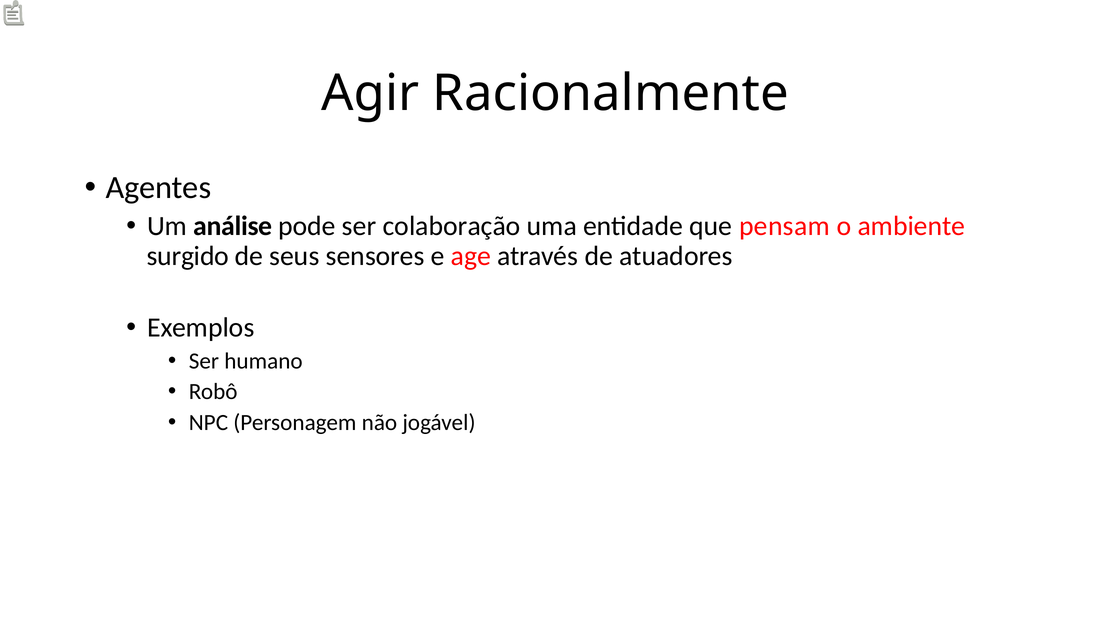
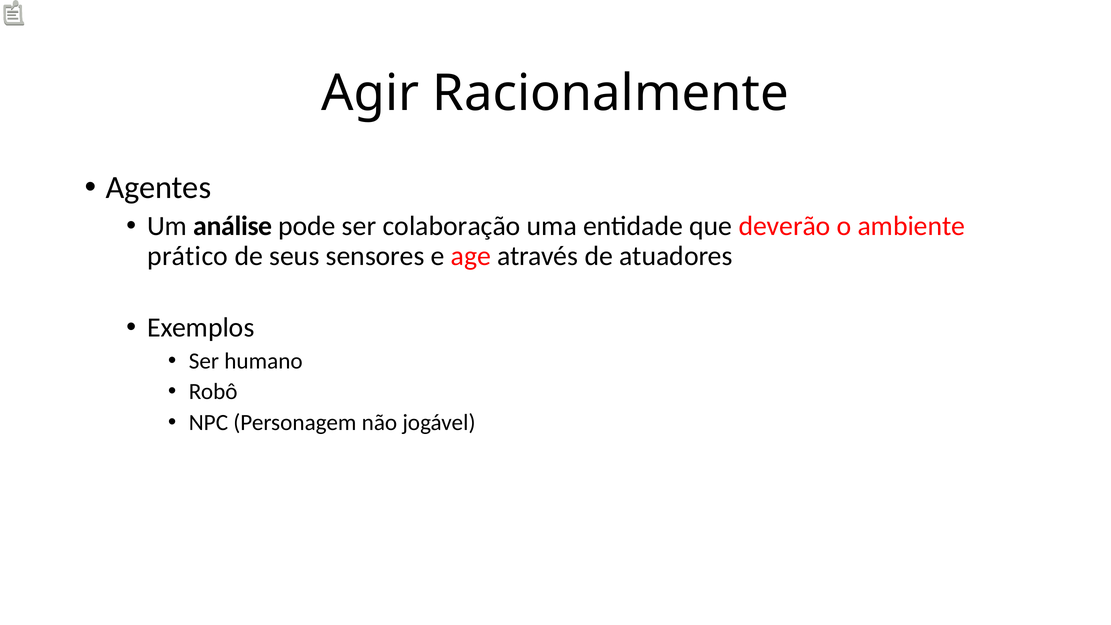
pensam: pensam -> deverão (785, 226)
surgido: surgido -> prático (188, 256)
